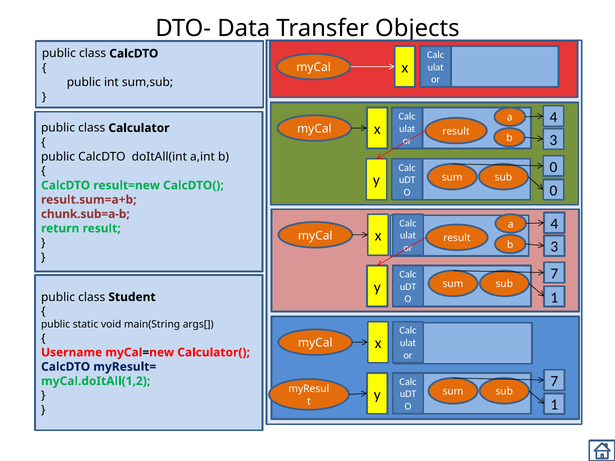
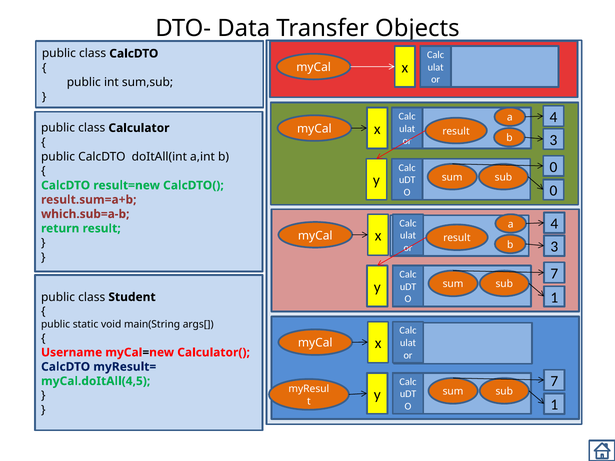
chunk.sub=a-b: chunk.sub=a-b -> which.sub=a-b (85, 214)
myCal.doItAll(1,2: myCal.doItAll(1,2 -> myCal.doItAll(4,5 (96, 381)
